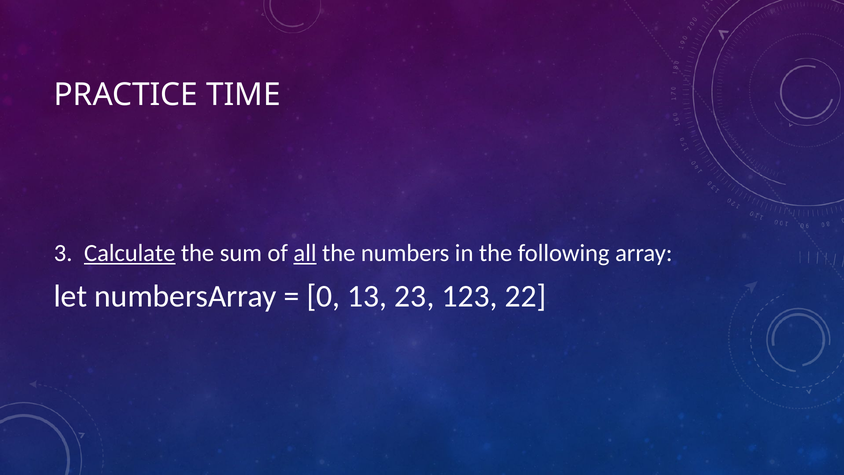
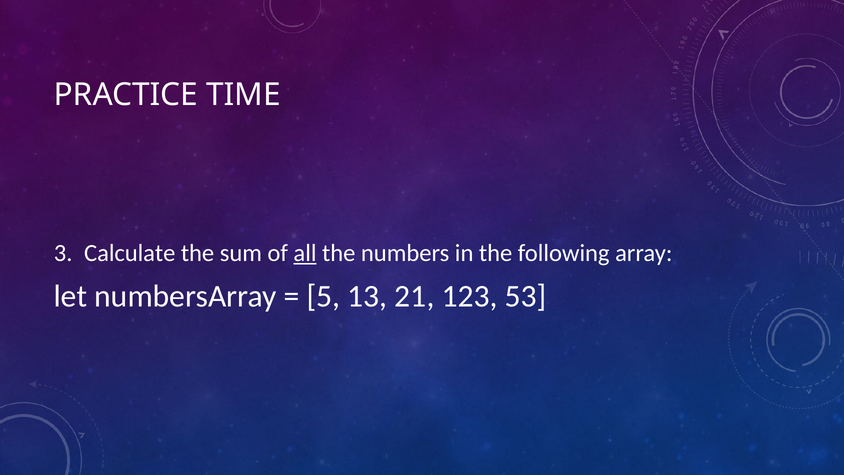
Calculate underline: present -> none (130, 253)
0: 0 -> 5 (324, 296)
23: 23 -> 21 (414, 296)
22: 22 -> 53 (525, 296)
